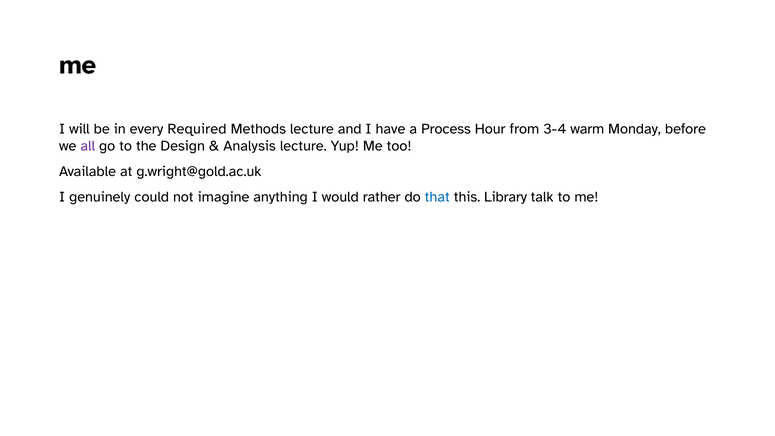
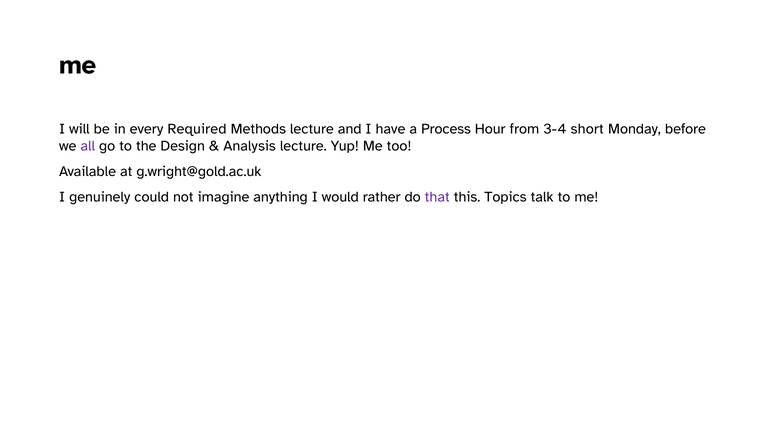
warm: warm -> short (587, 129)
that colour: blue -> purple (437, 197)
Library: Library -> Topics (505, 197)
